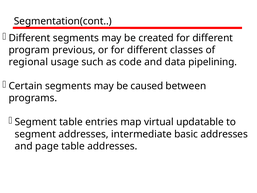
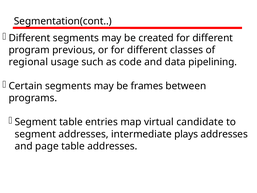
caused: caused -> frames (147, 86)
updatable: updatable -> candidate (200, 122)
basic: basic -> plays (186, 134)
